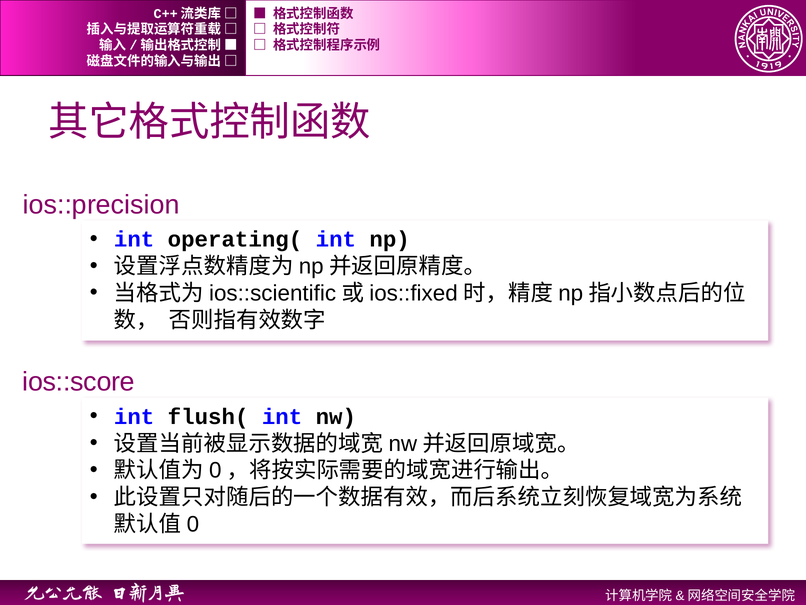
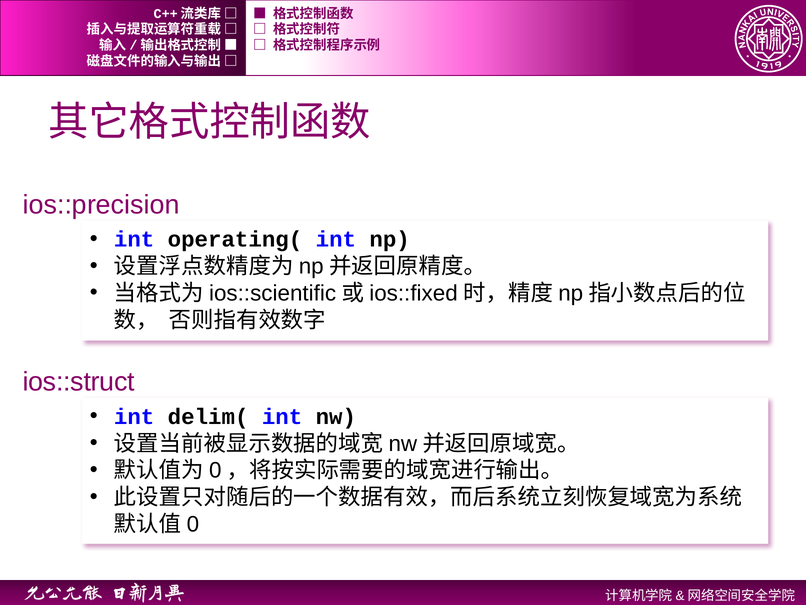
ios::score: ios::score -> ios::struct (79, 382)
flush(: flush( -> delim( (208, 416)
